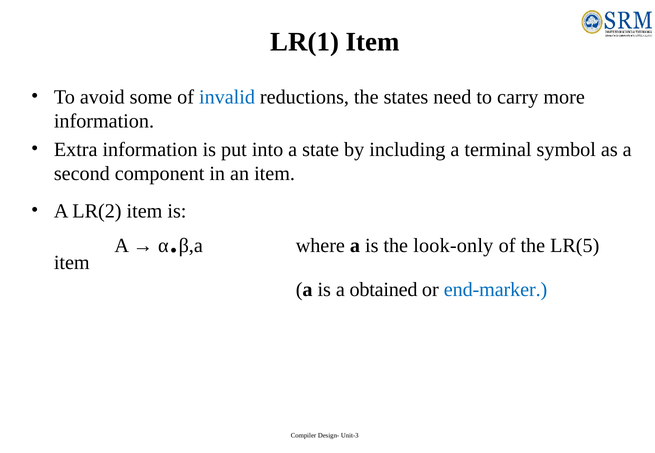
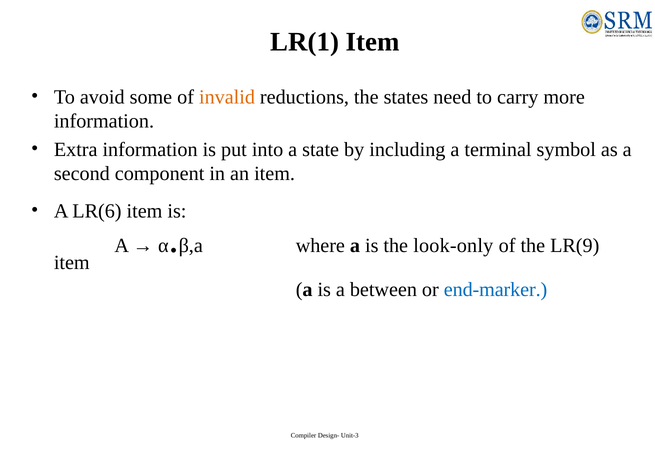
invalid colour: blue -> orange (227, 97)
LR(2: LR(2 -> LR(6 (97, 211)
LR(5: LR(5 -> LR(9 (575, 246)
obtained: obtained -> between (383, 290)
